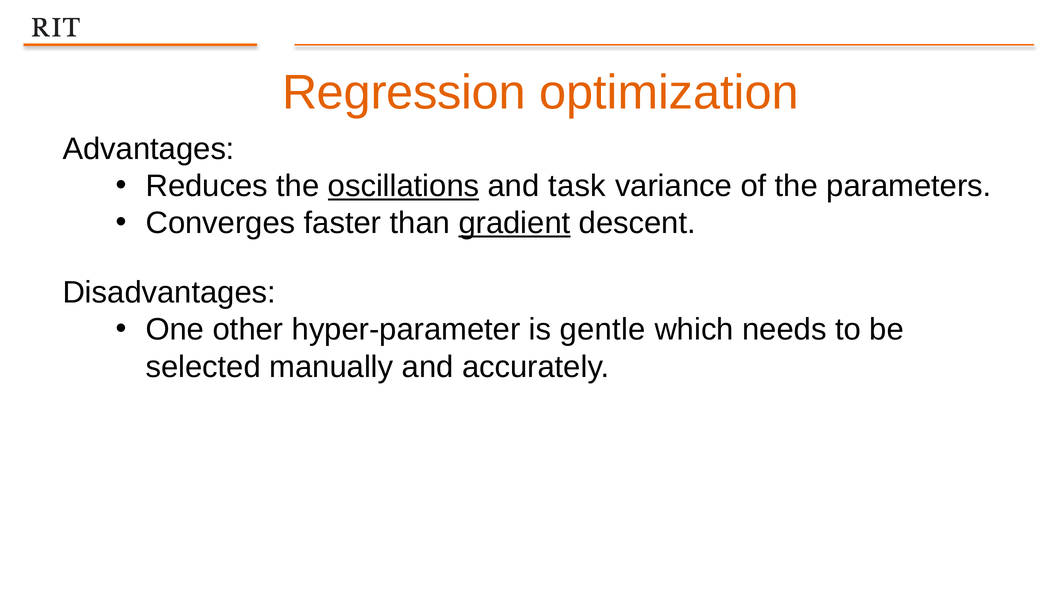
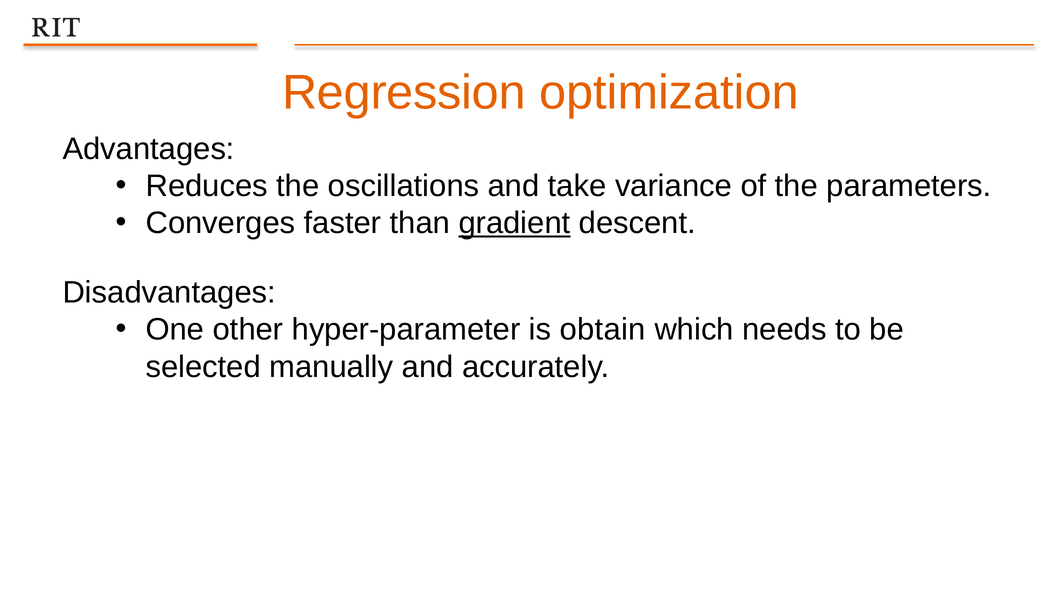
oscillations underline: present -> none (404, 186)
task: task -> take (577, 186)
gentle: gentle -> obtain (603, 330)
